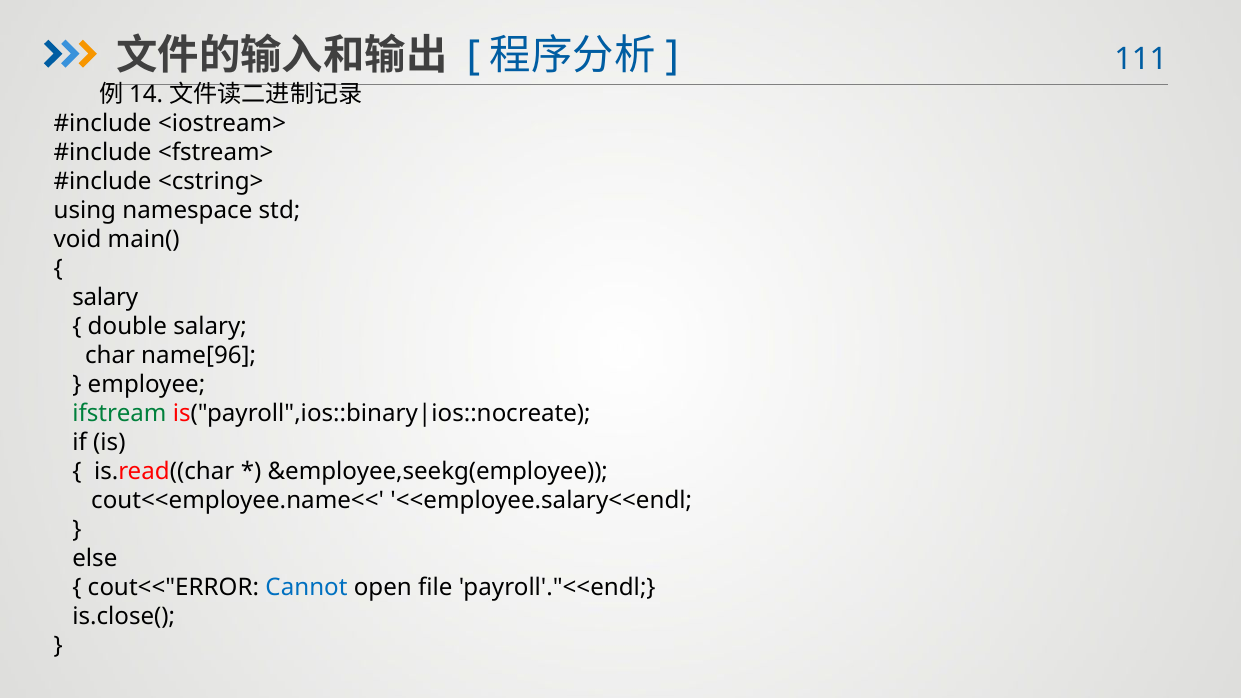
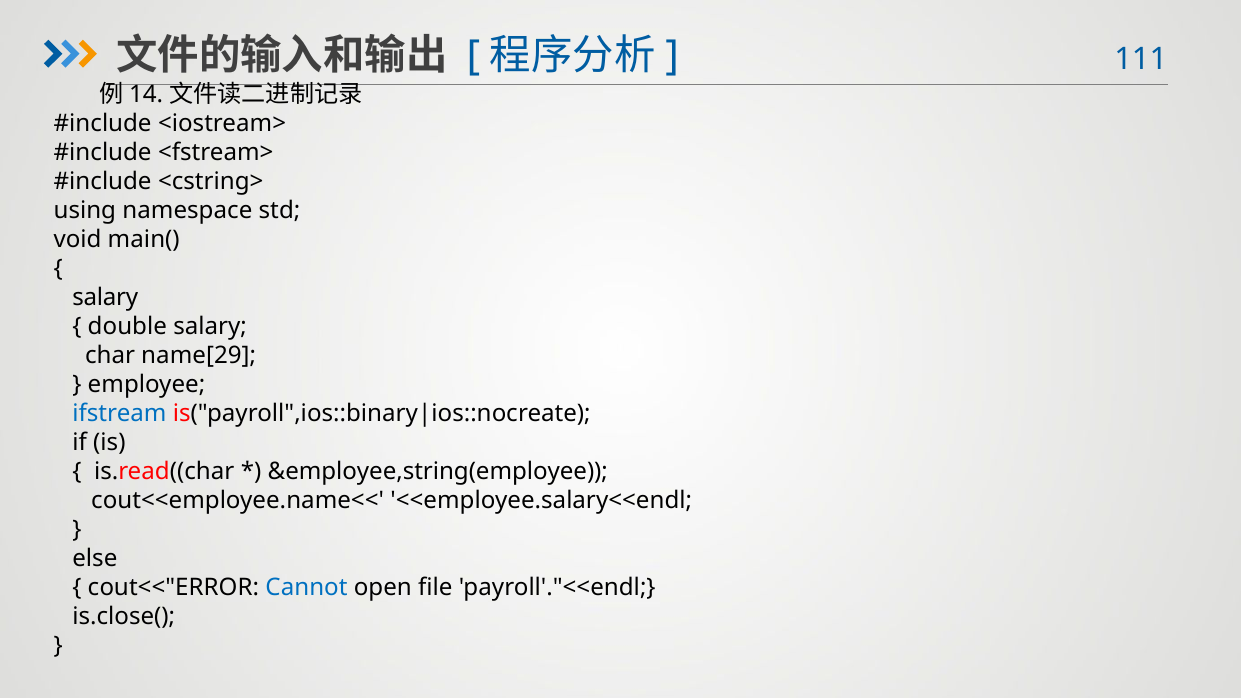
name[96: name[96 -> name[29 (199, 355)
ifstream colour: green -> blue (119, 413)
&employee,seekg(employee: &employee,seekg(employee -> &employee,string(employee (438, 471)
